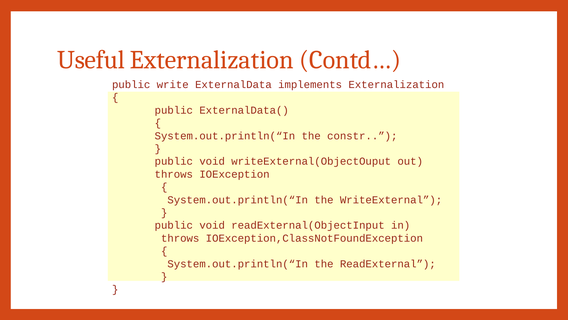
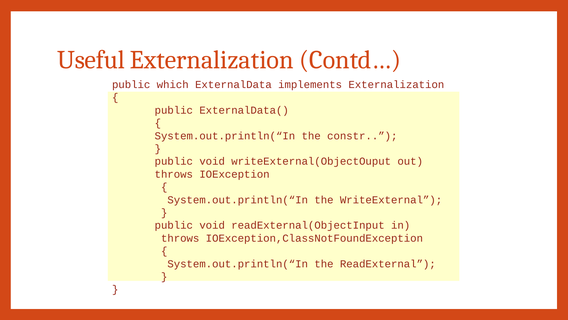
write: write -> which (173, 85)
